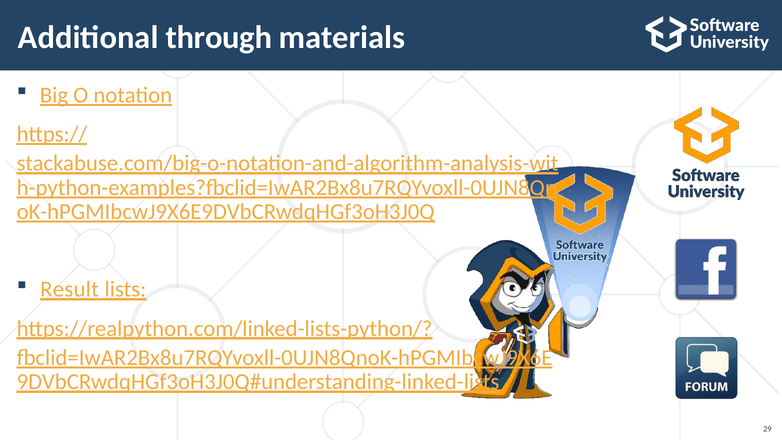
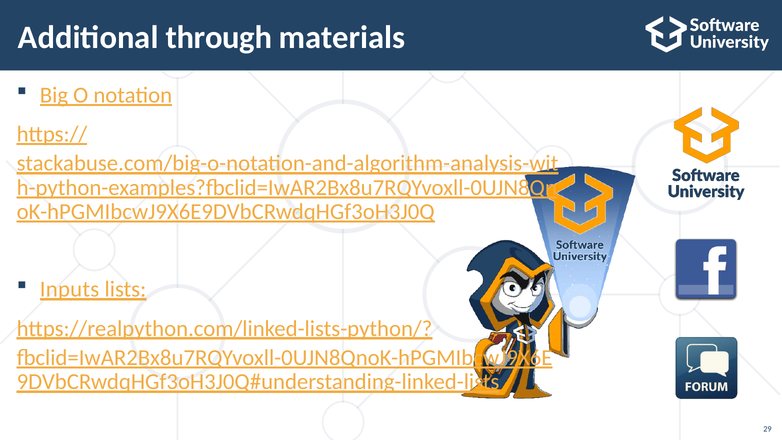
Result: Result -> Inputs (70, 289)
